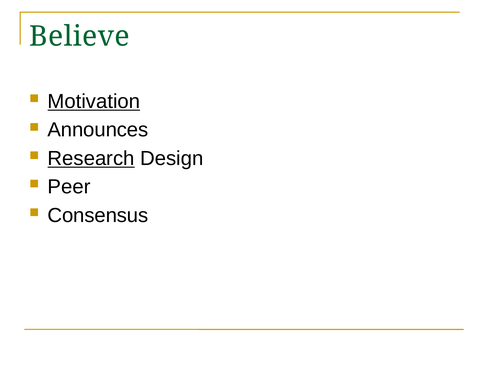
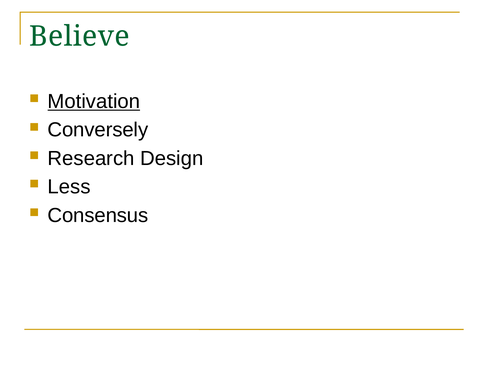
Announces: Announces -> Conversely (98, 130)
Research underline: present -> none (91, 158)
Peer: Peer -> Less (69, 187)
